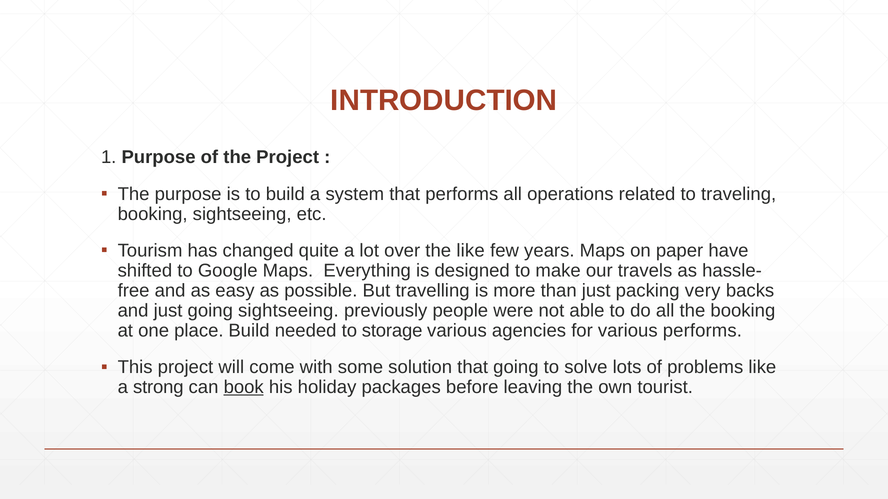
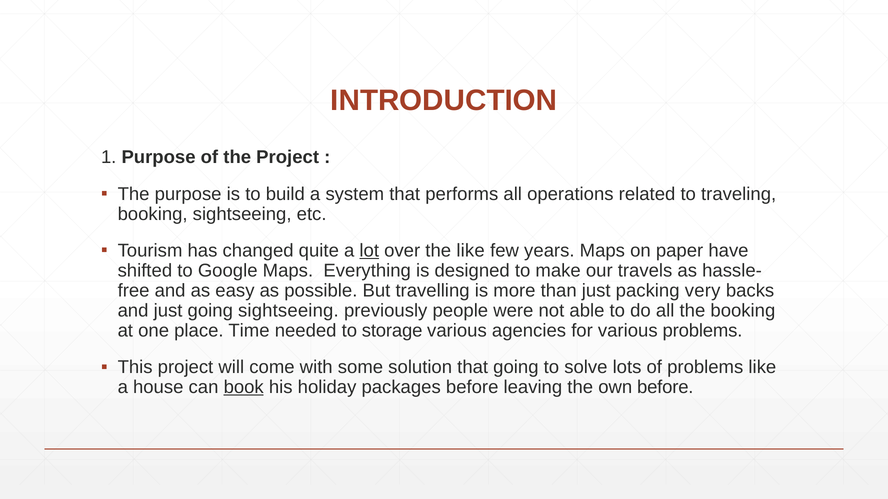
lot underline: none -> present (369, 251)
place Build: Build -> Time (249, 331)
various performs: performs -> problems (702, 331)
strong: strong -> house (158, 388)
own tourist: tourist -> before (665, 388)
